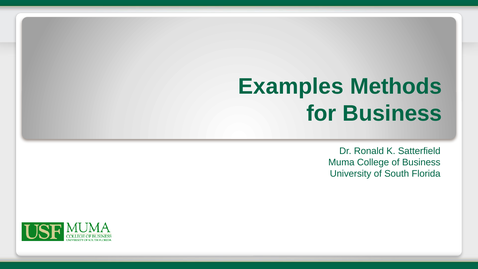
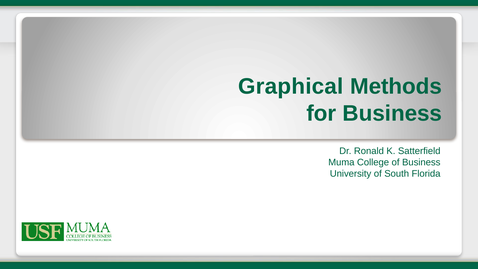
Examples: Examples -> Graphical (291, 86)
